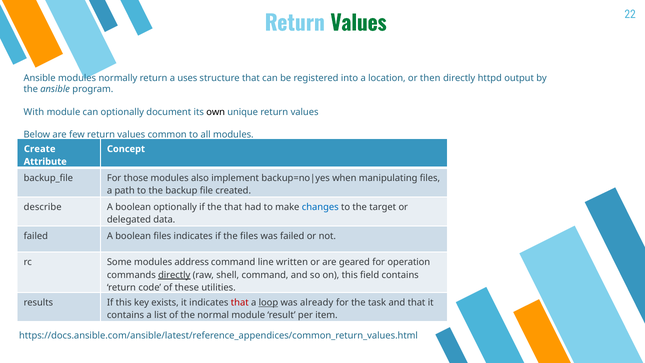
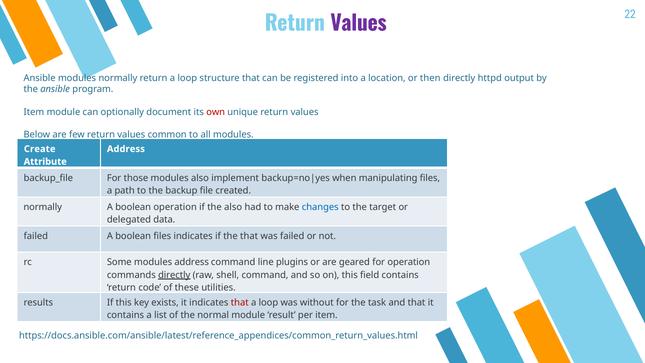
Values colour: green -> purple (358, 24)
return a uses: uses -> loop (187, 78)
With: With -> Item (34, 112)
own colour: black -> red (216, 112)
Concept: Concept -> Address (126, 149)
describe: describe -> normally (43, 207)
boolean optionally: optionally -> operation (175, 207)
the that: that -> also (233, 207)
the files: files -> that (249, 236)
written: written -> plugins (292, 262)
loop underline: present -> none (268, 302)
already: already -> without (317, 302)
